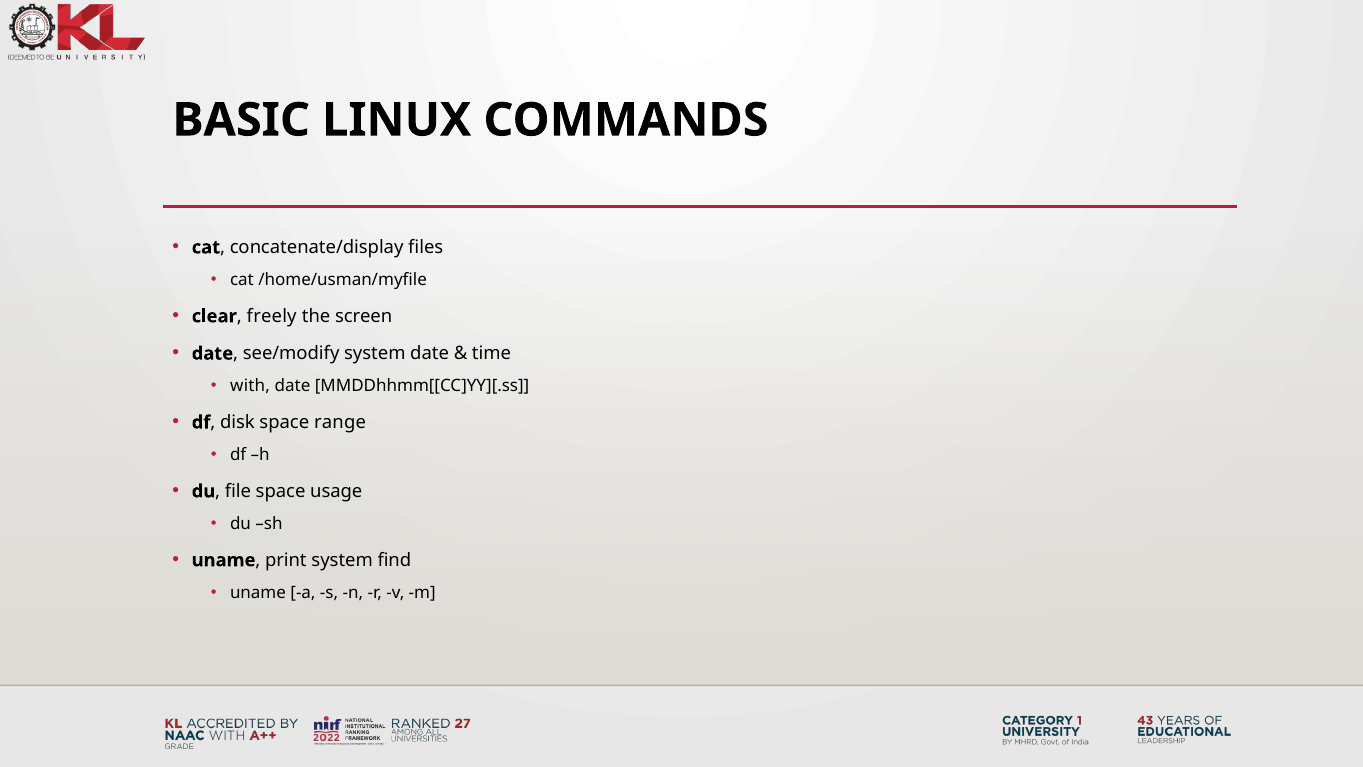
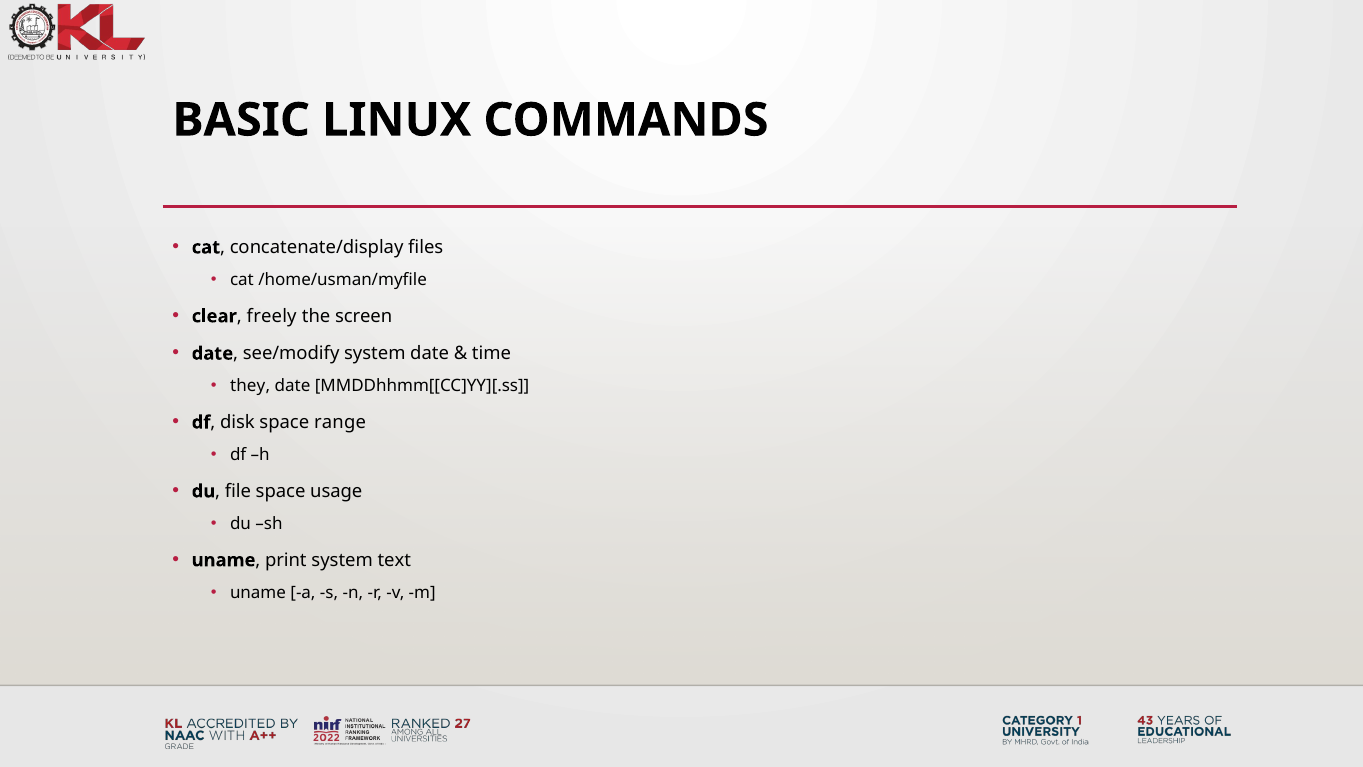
with: with -> they (250, 386)
find: find -> text (394, 560)
